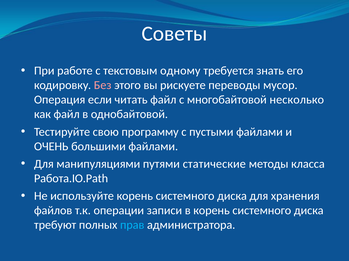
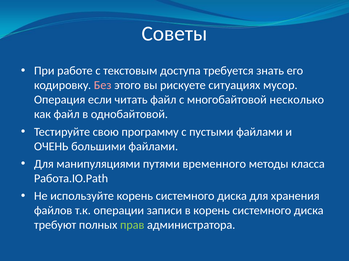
одному: одному -> доступа (180, 71)
переводы: переводы -> ситуациях (234, 85)
статические: статические -> временного (214, 164)
прав colour: light blue -> light green (132, 226)
